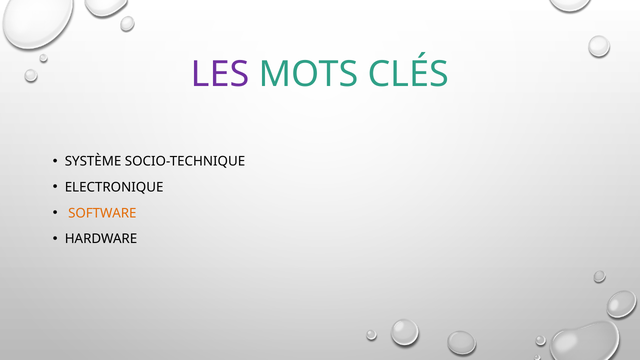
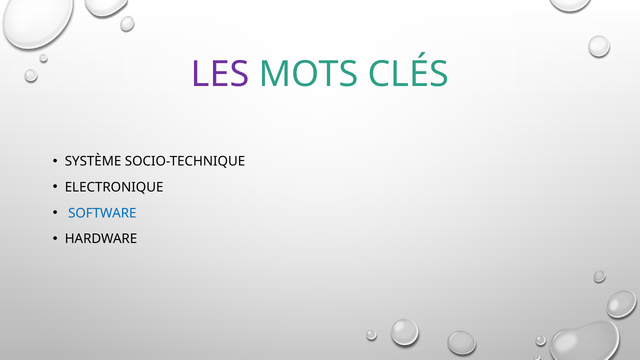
SOFTWARE colour: orange -> blue (102, 213)
